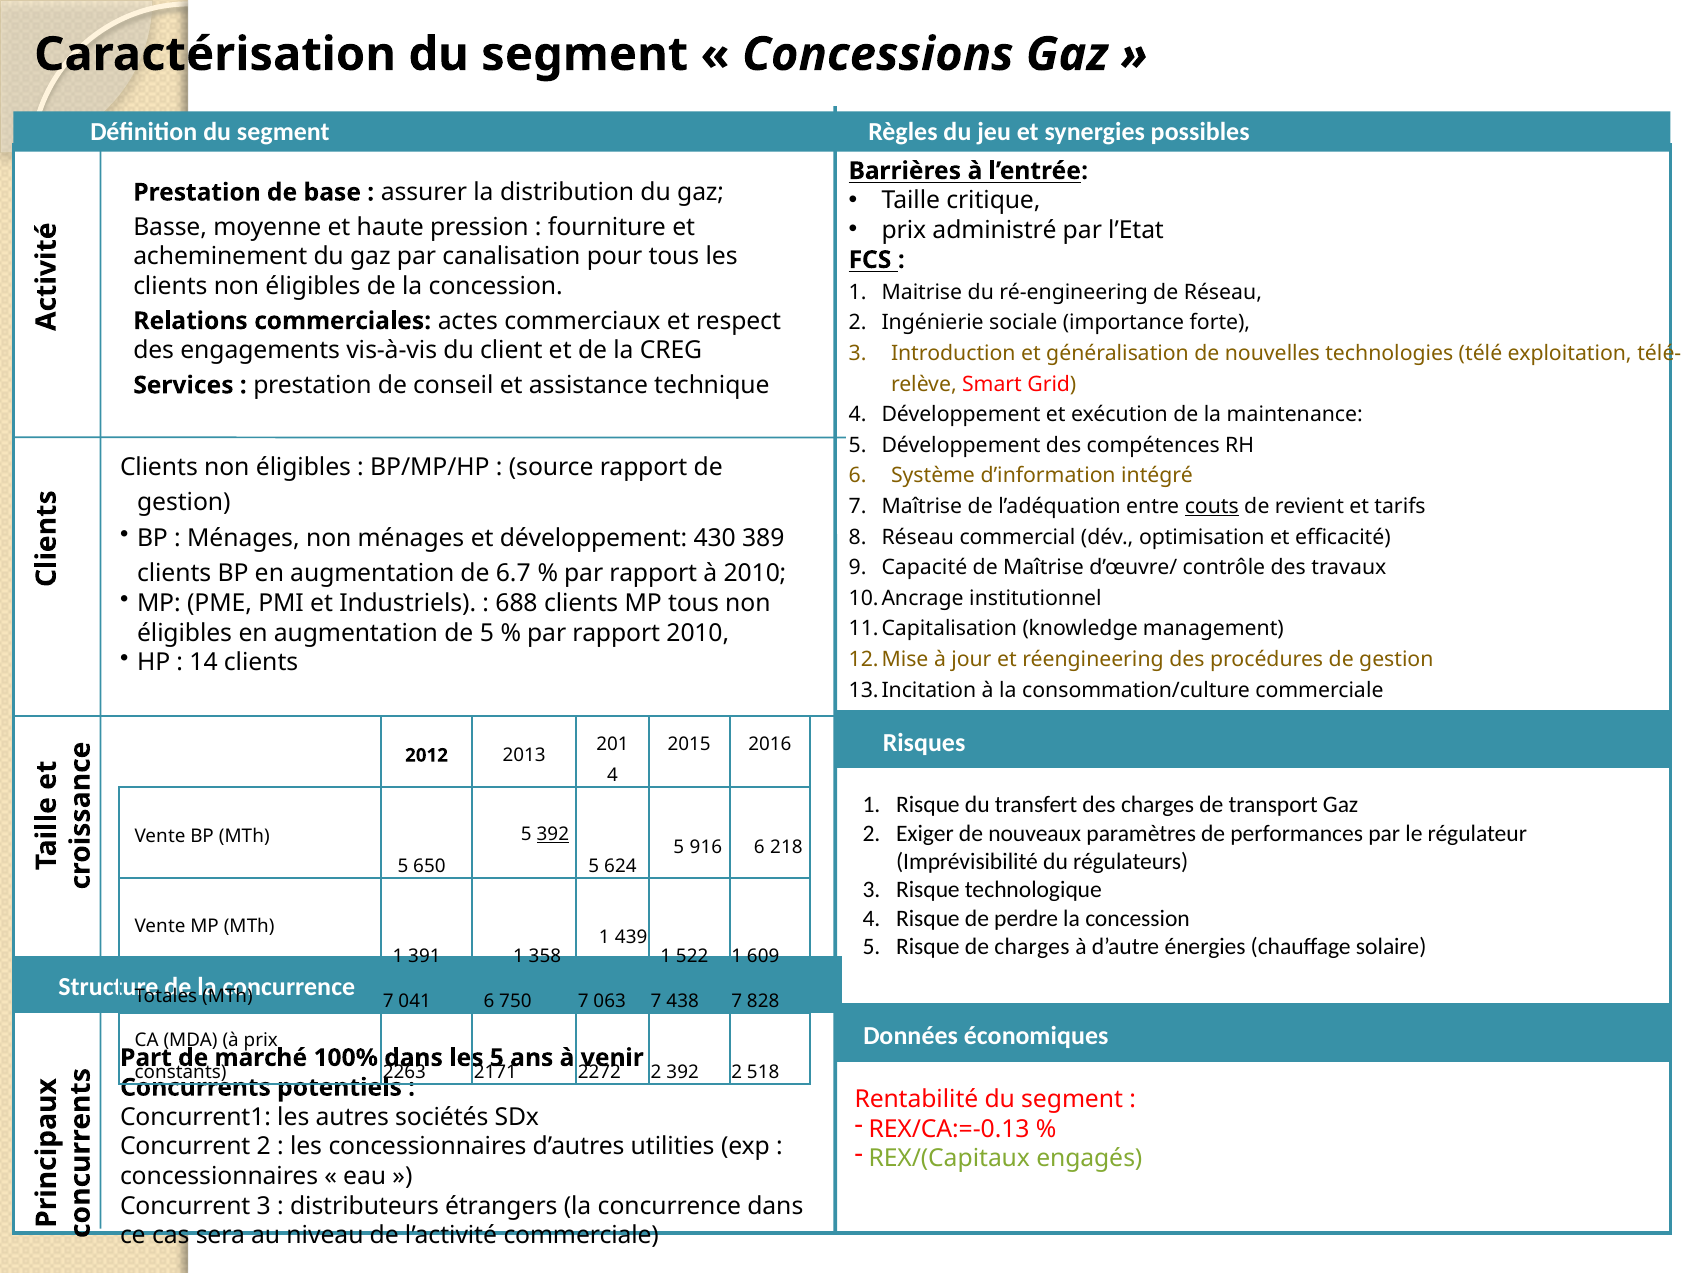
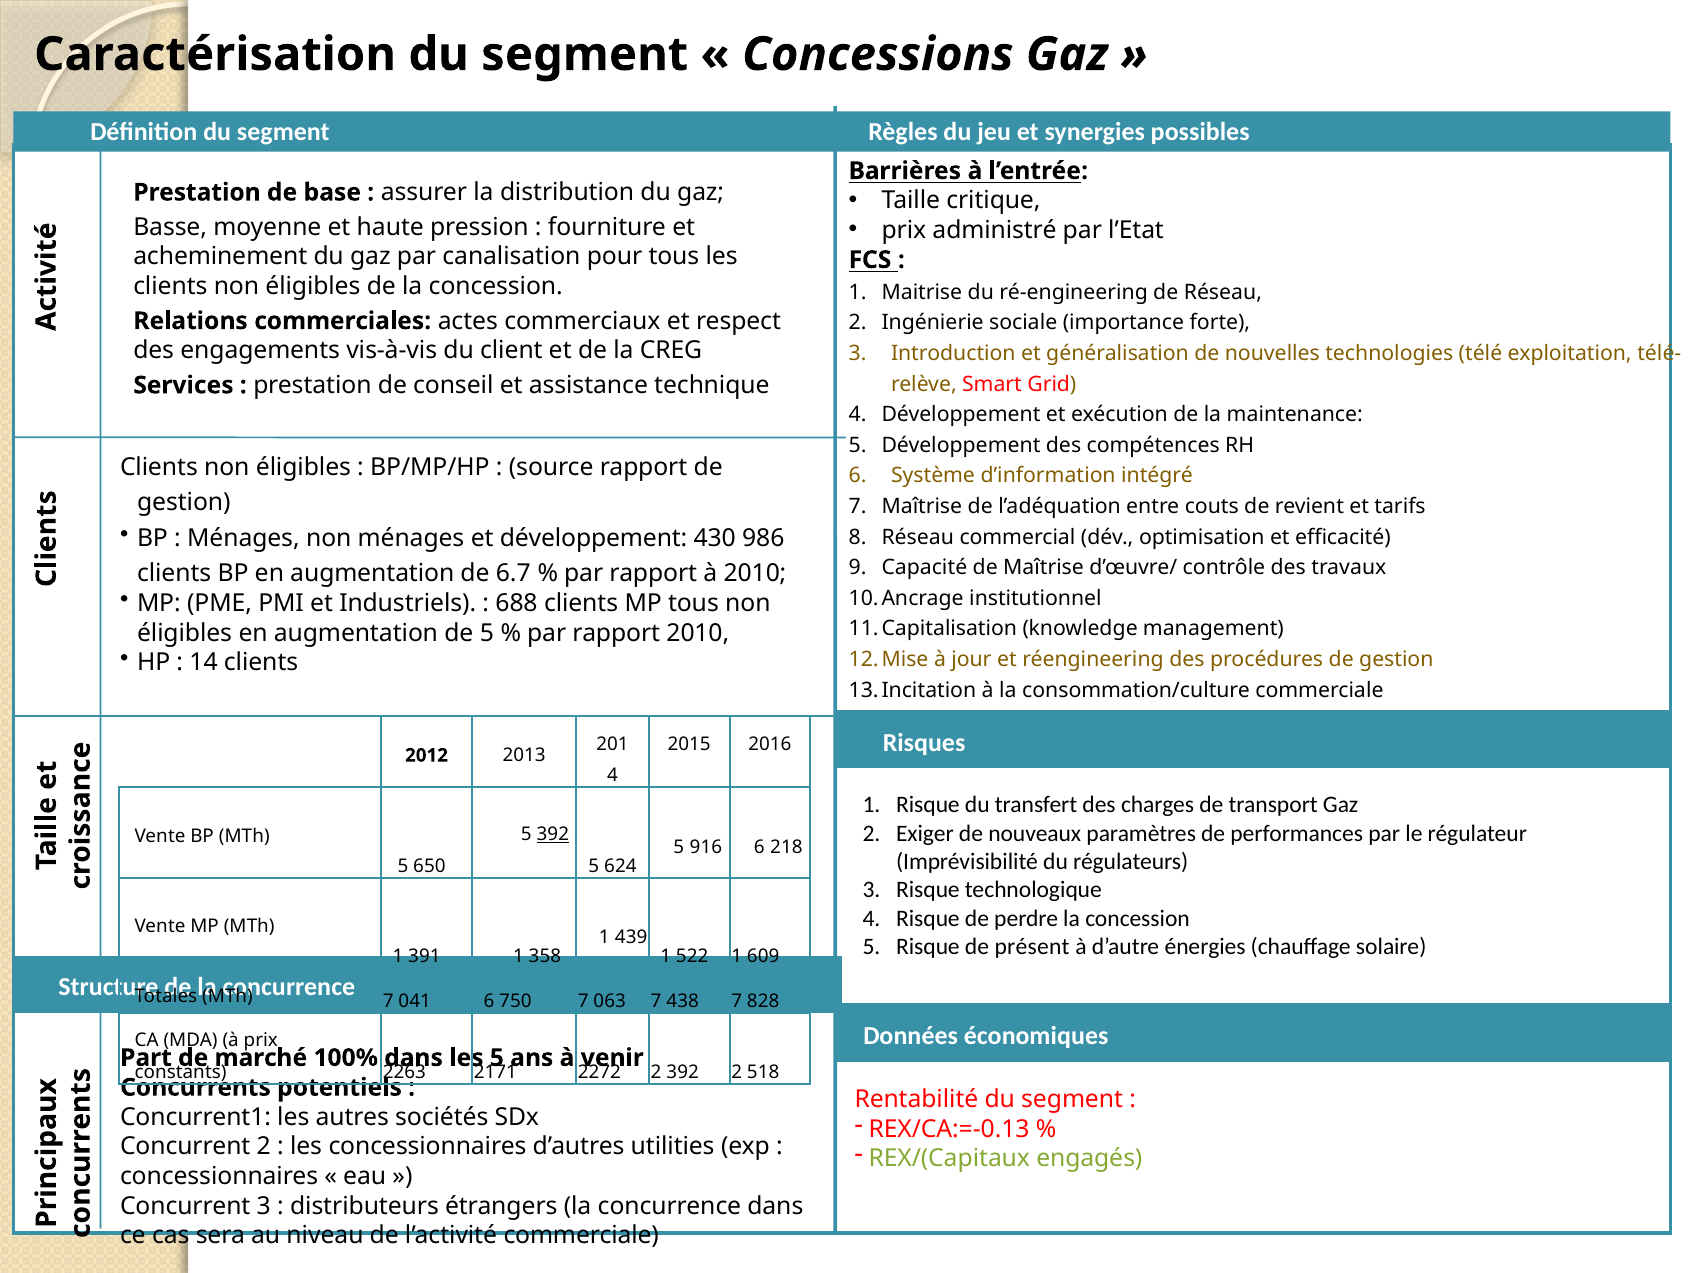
couts underline: present -> none (1212, 506)
389: 389 -> 986 (763, 538)
de charges: charges -> présent (1032, 947)
